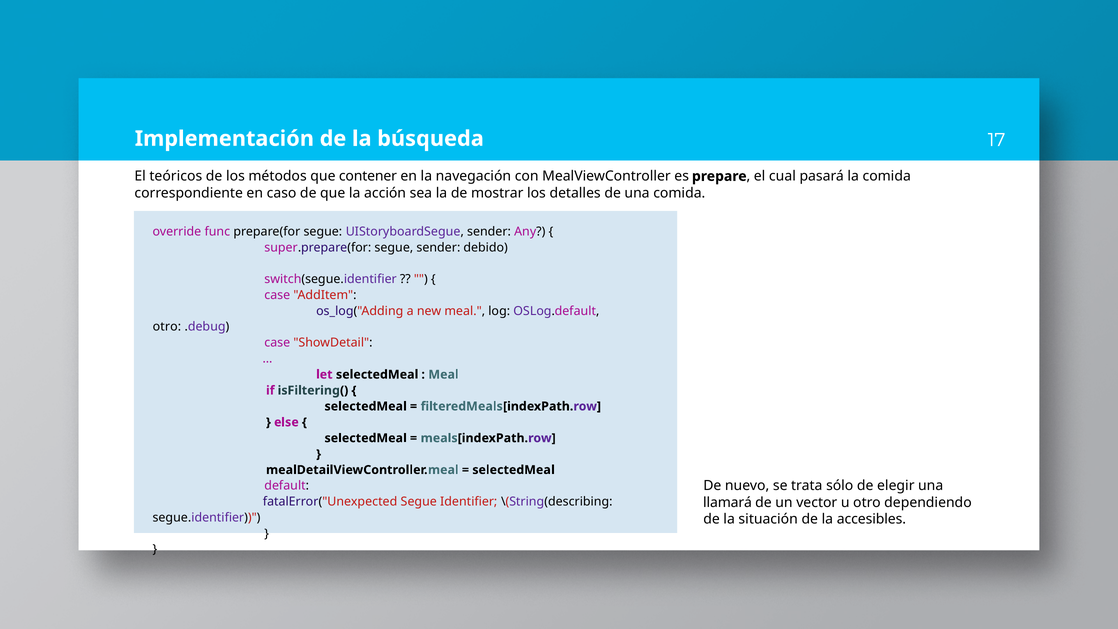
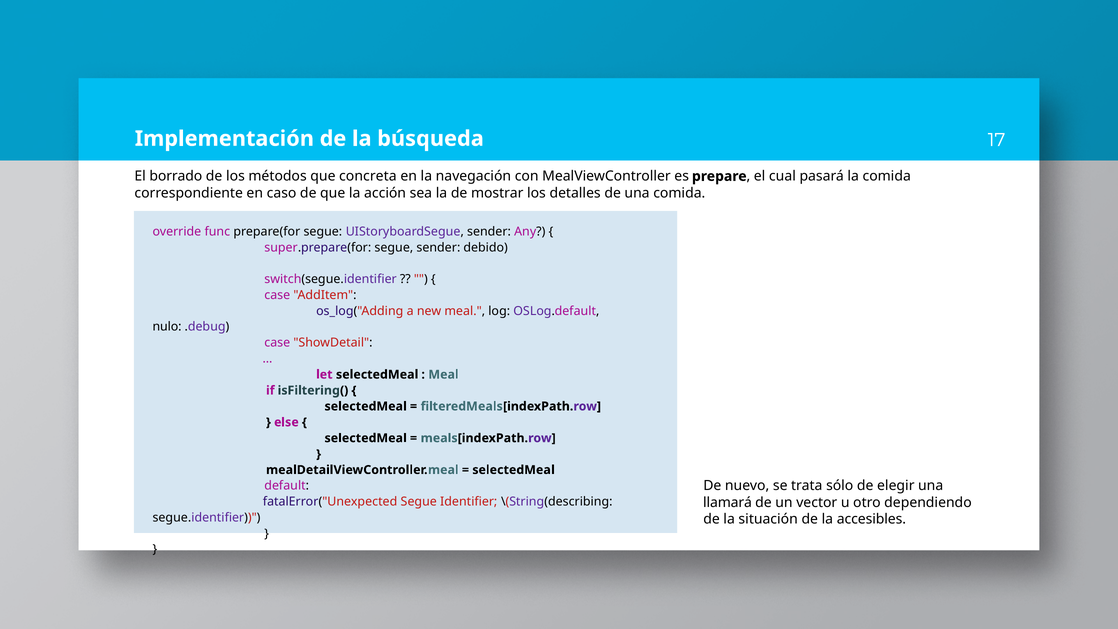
teóricos: teóricos -> borrado (176, 176)
contener: contener -> concreta (368, 176)
otro: otro -> nulo (167, 327)
